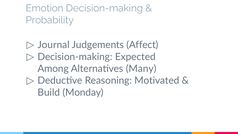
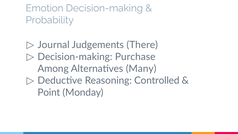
Affect: Affect -> There (142, 45)
Expected: Expected -> Purchase (135, 57)
Motivated: Motivated -> Controlled (157, 80)
Build: Build -> Point (49, 92)
